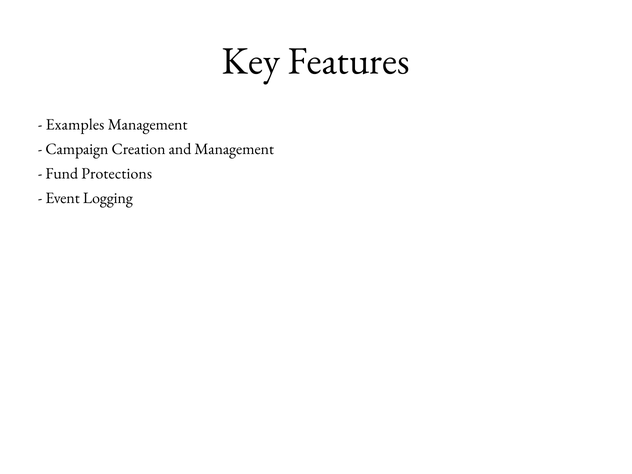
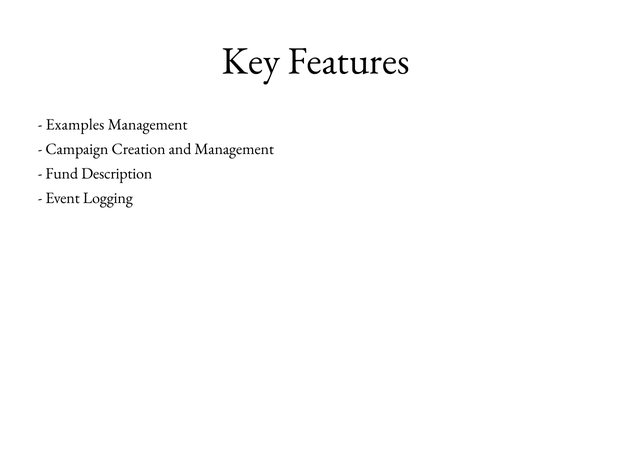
Protections: Protections -> Description (117, 174)
